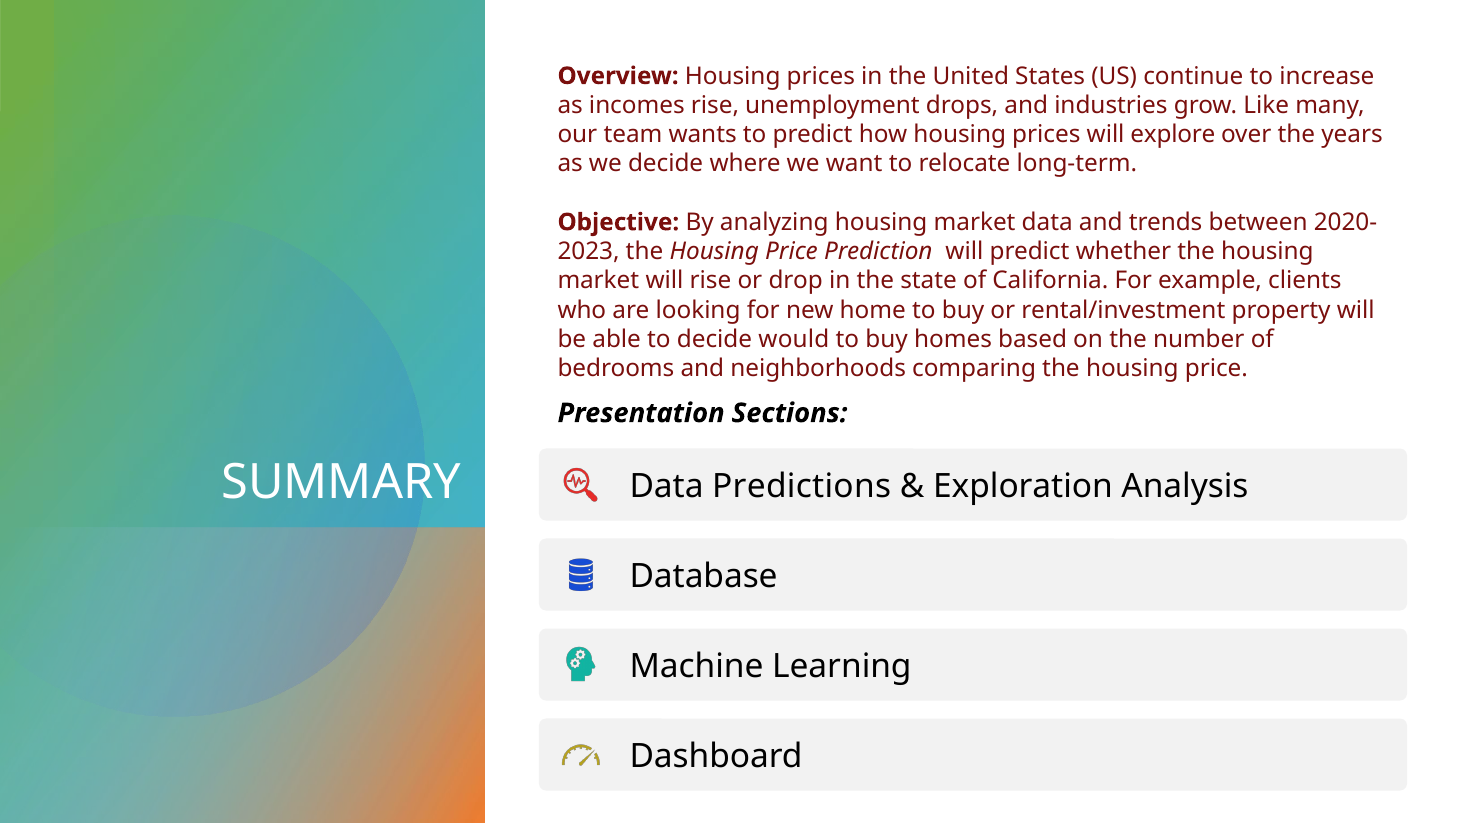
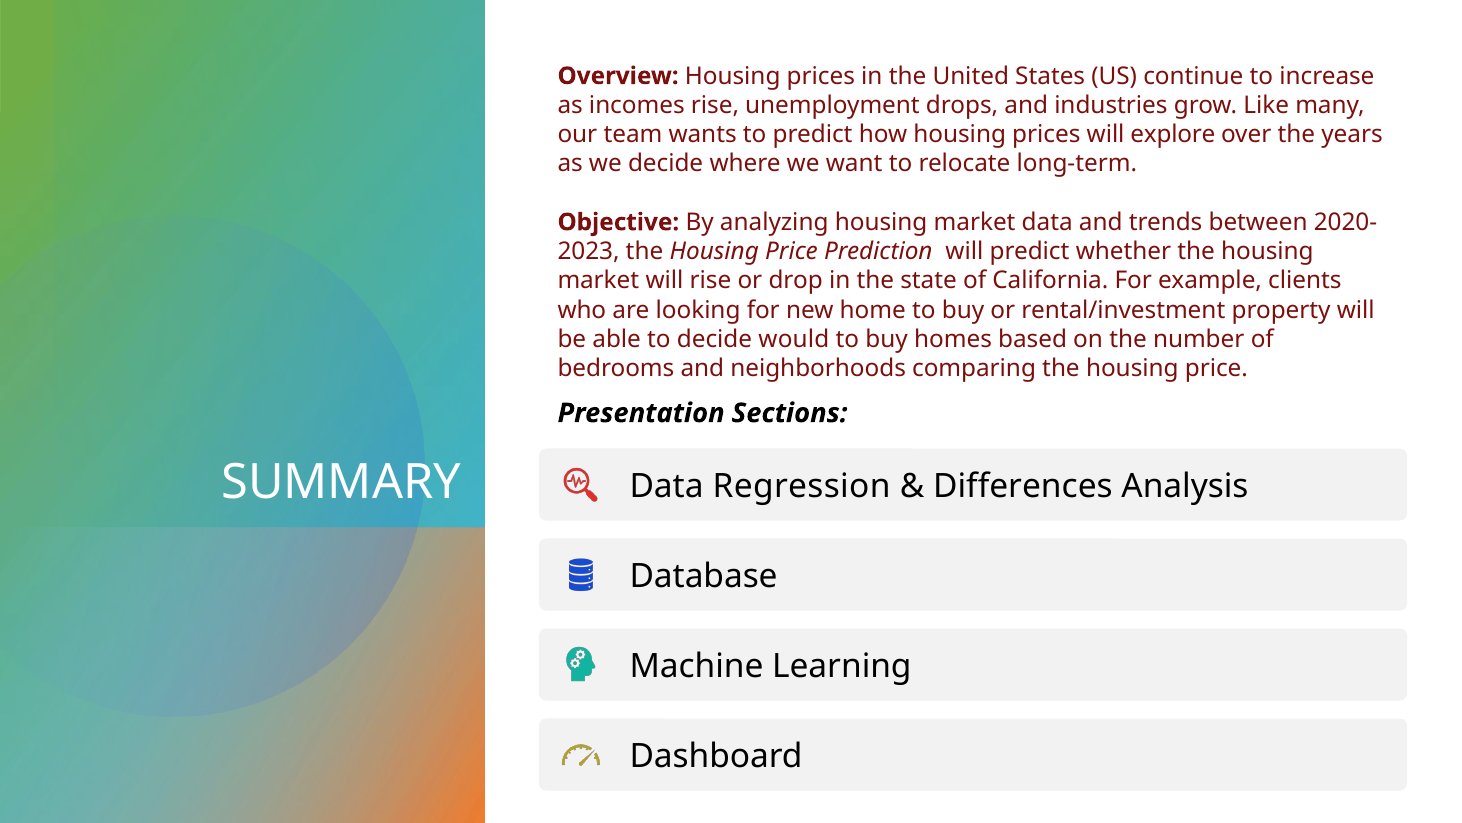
Predictions: Predictions -> Regression (802, 487)
Exploration: Exploration -> Differences (1023, 487)
